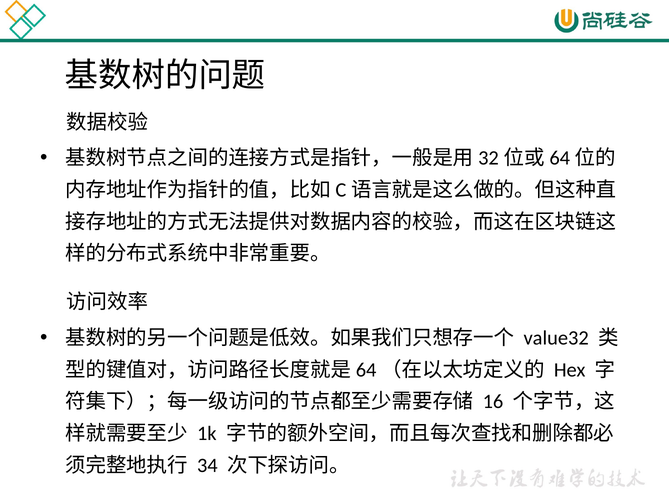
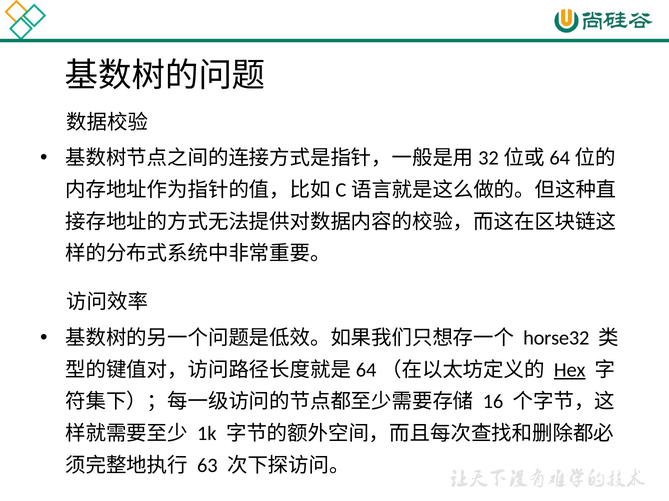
value32: value32 -> horse32 (556, 339)
Hex underline: none -> present (570, 370)
34: 34 -> 63 (207, 466)
